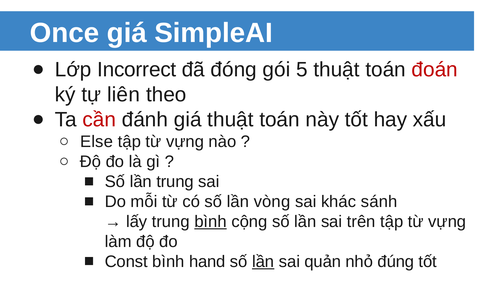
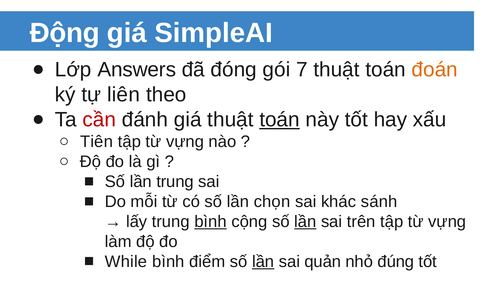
Once: Once -> Động (65, 33)
Incorrect: Incorrect -> Answers (137, 70)
5: 5 -> 7 (302, 70)
đoán colour: red -> orange (435, 70)
toán underline: none -> present (280, 120)
Else: Else -> Tiên (97, 142)
vòng: vòng -> chọn (272, 202)
lần underline: none -> present (305, 222)
Const: Const -> While (126, 261)
hand: hand -> điểm (207, 261)
